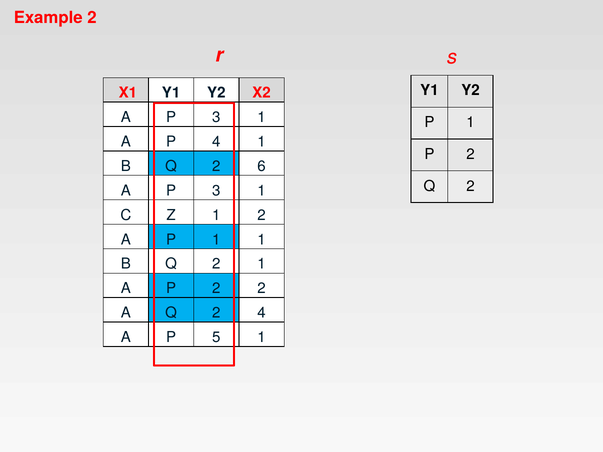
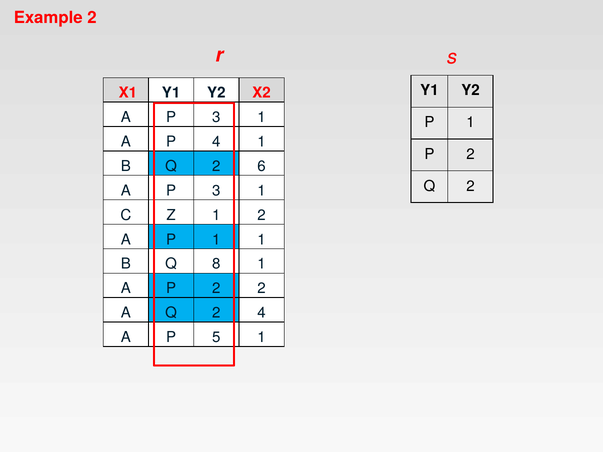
2: 2 -> 8 (216, 264)
